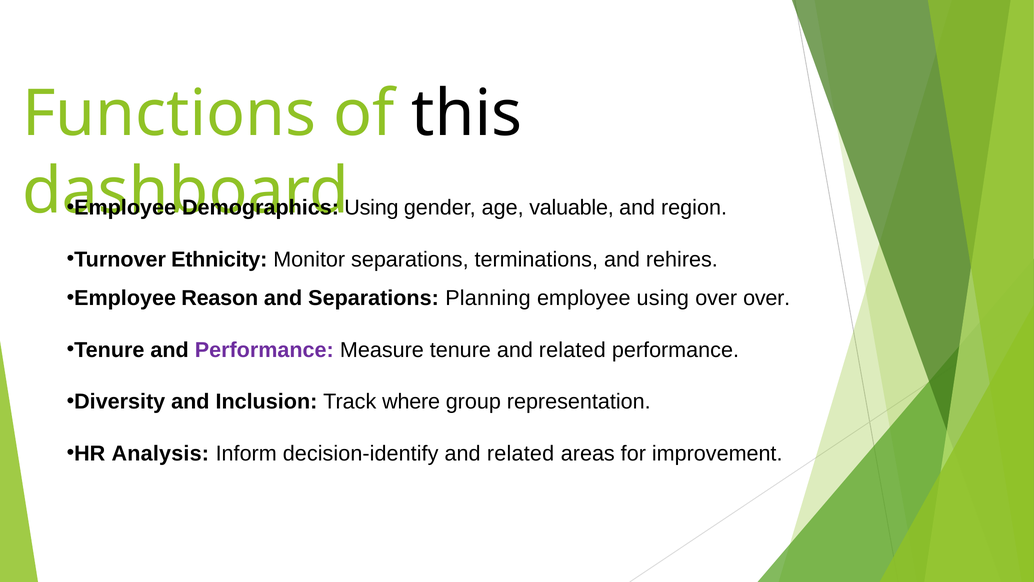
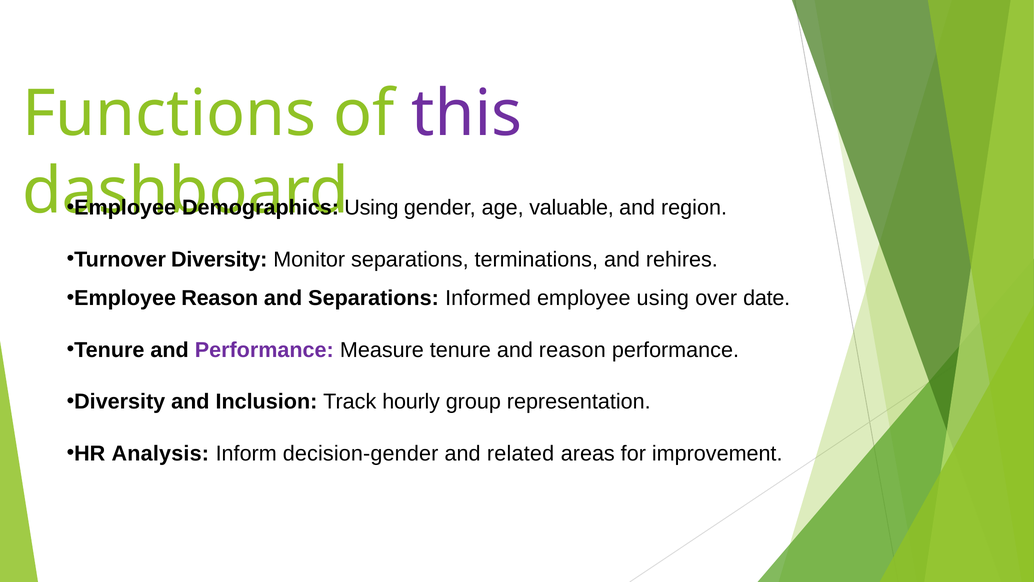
this colour: black -> purple (467, 114)
Turnover Ethnicity: Ethnicity -> Diversity (219, 259)
Planning: Planning -> Informed (488, 298)
over over: over -> date (767, 298)
tenure and related: related -> reason (572, 350)
where: where -> hourly (411, 402)
decision-identify: decision-identify -> decision-gender (361, 453)
